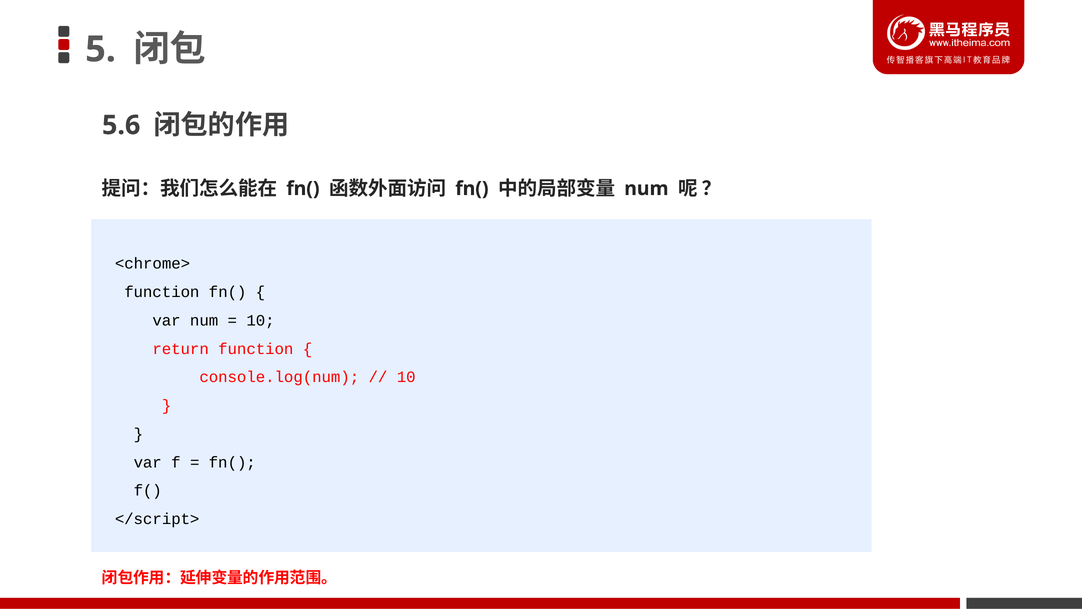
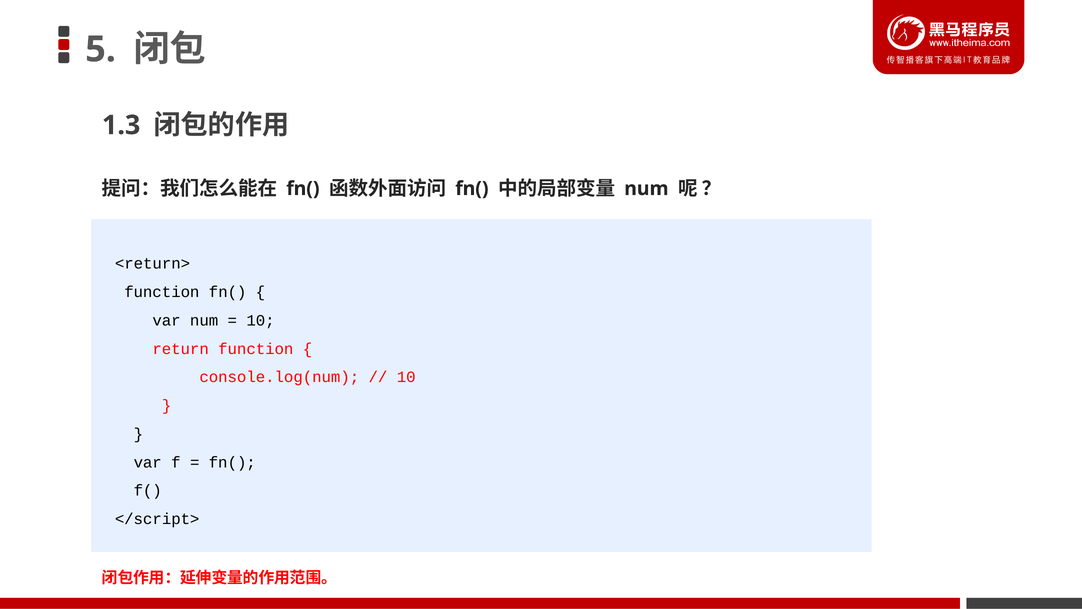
5.6: 5.6 -> 1.3 (121, 125)
<chrome>: <chrome> -> <return> (153, 264)
